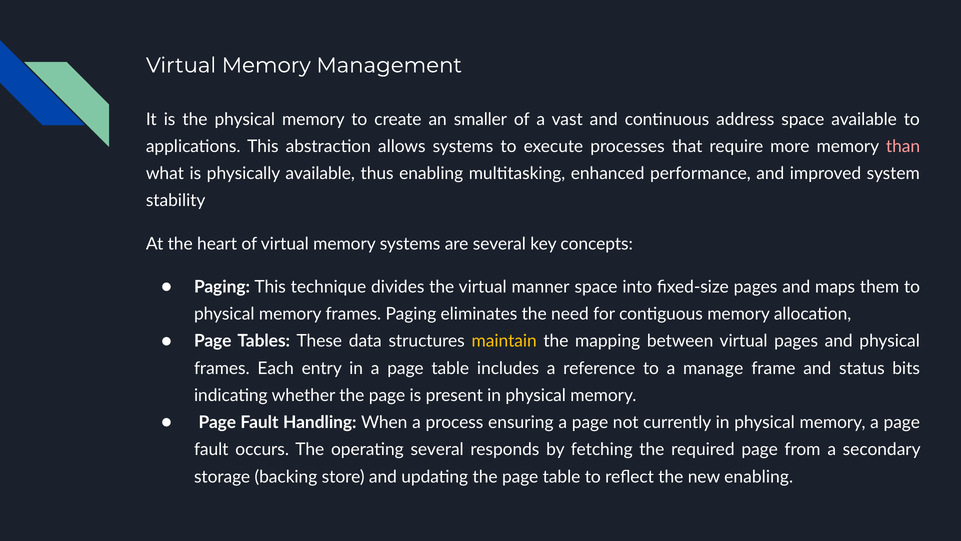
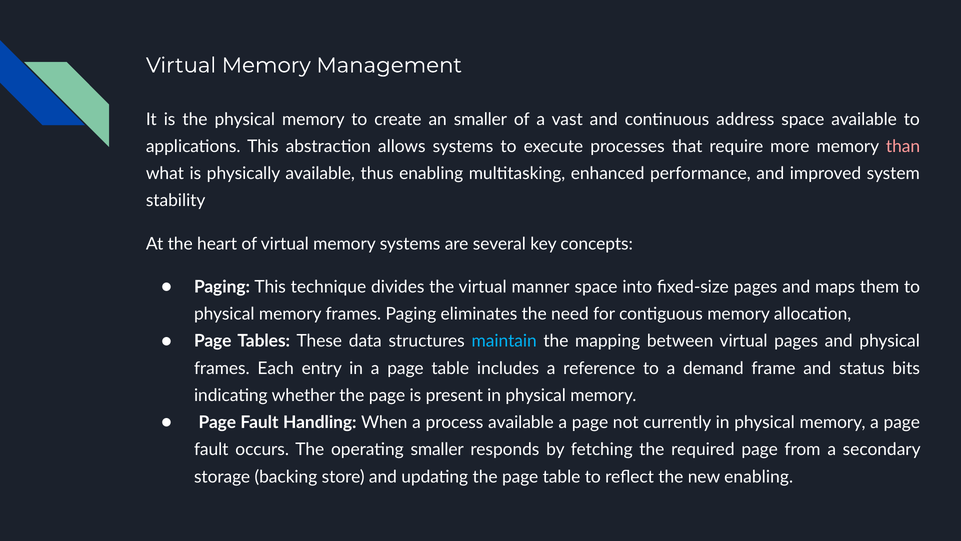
maintain colour: yellow -> light blue (504, 341)
manage: manage -> demand (713, 368)
process ensuring: ensuring -> available (521, 422)
operating several: several -> smaller (437, 449)
